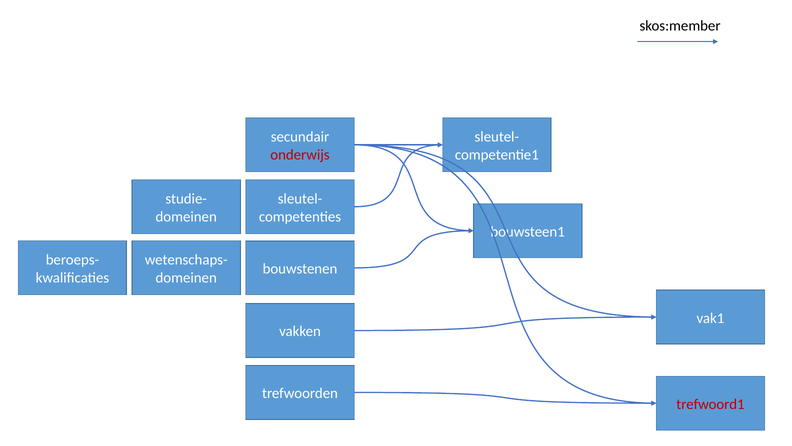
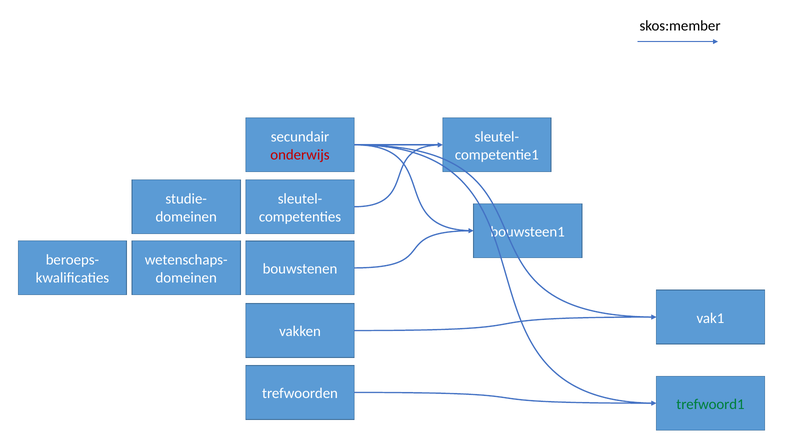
trefwoord1 colour: red -> green (710, 404)
